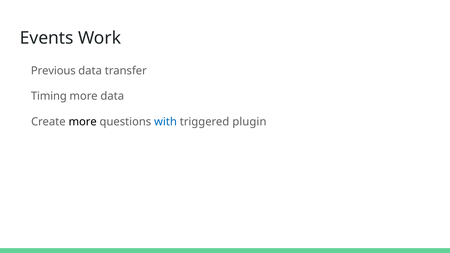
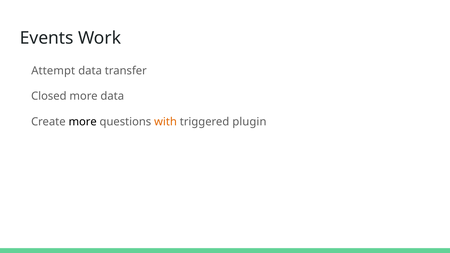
Previous: Previous -> Attempt (53, 71)
Timing: Timing -> Closed (49, 96)
with colour: blue -> orange (166, 122)
